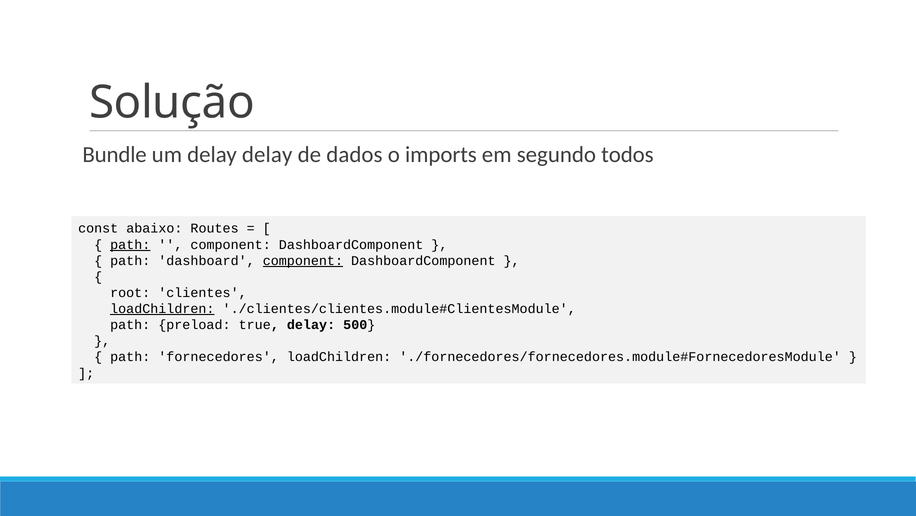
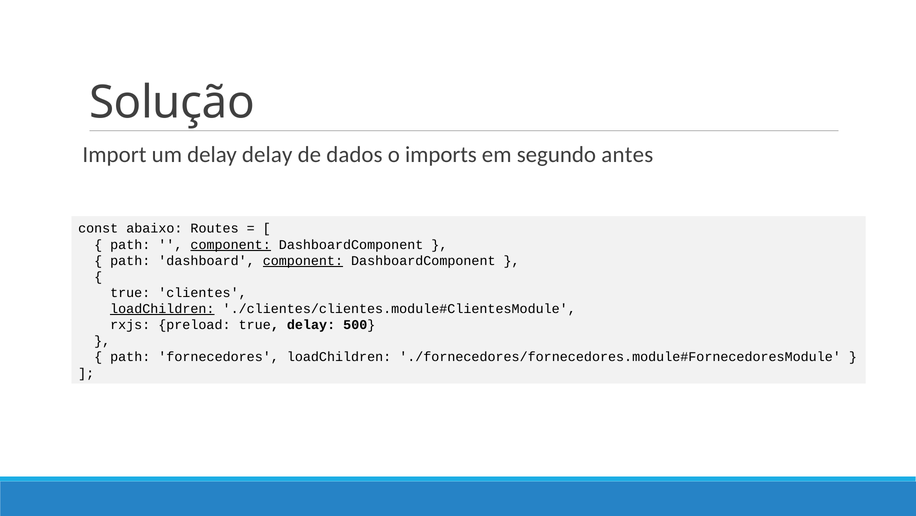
Bundle: Bundle -> Import (114, 154)
todos: todos -> antes (627, 154)
path underline: present -> none (130, 244)
component underline: none -> present (231, 244)
root: root -> true (130, 292)
path: path -> rxjs (130, 324)
